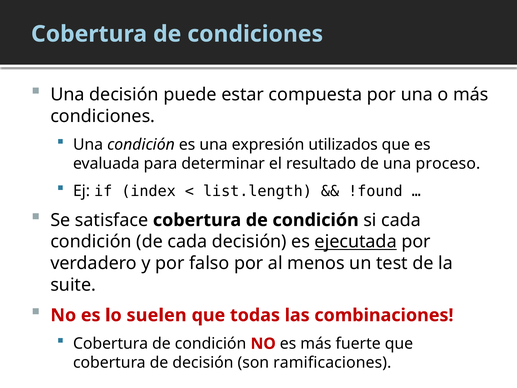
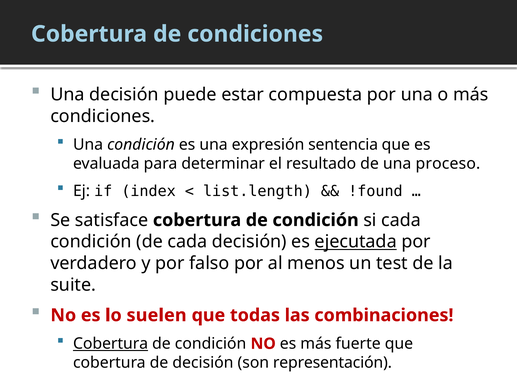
utilizados: utilizados -> sentencia (343, 144)
Cobertura underline: none -> present (111, 343)
ramificaciones: ramificaciones -> representación (332, 362)
